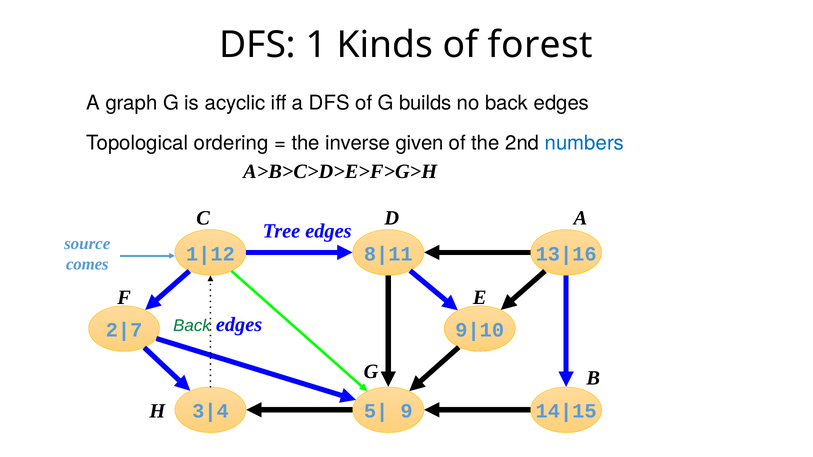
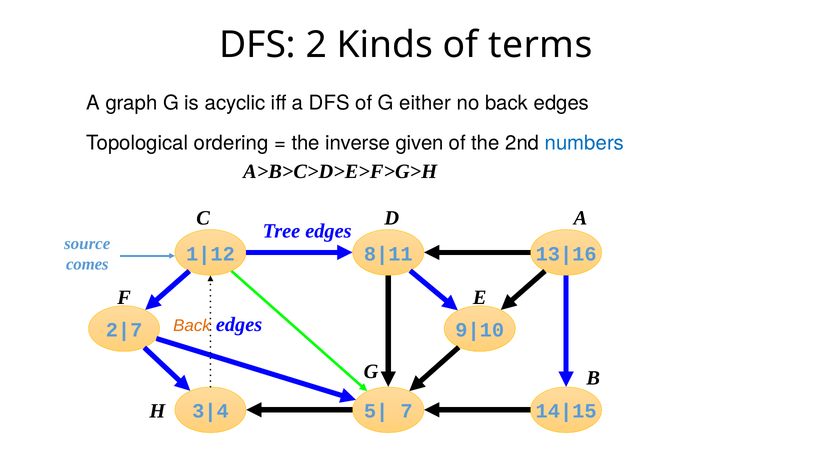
1: 1 -> 2 (316, 45)
forest: forest -> terms (540, 45)
builds: builds -> either (425, 103)
Back colour: green -> orange (192, 326)
9: 9 -> 7 (407, 412)
